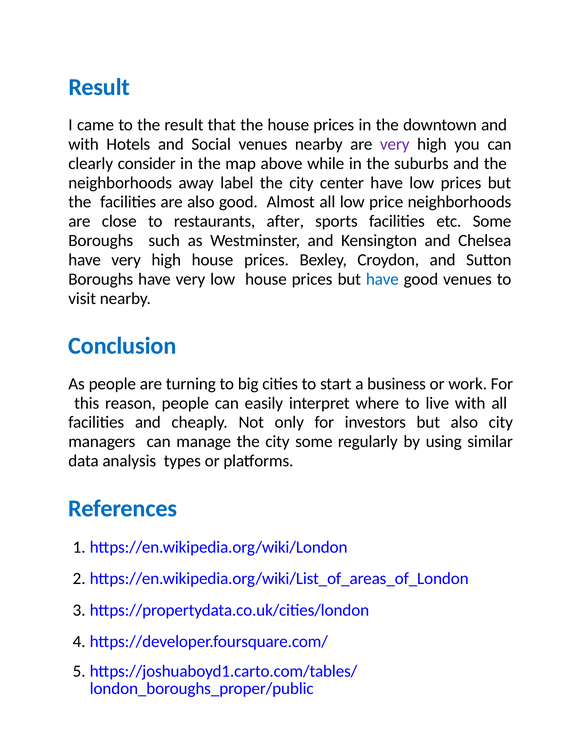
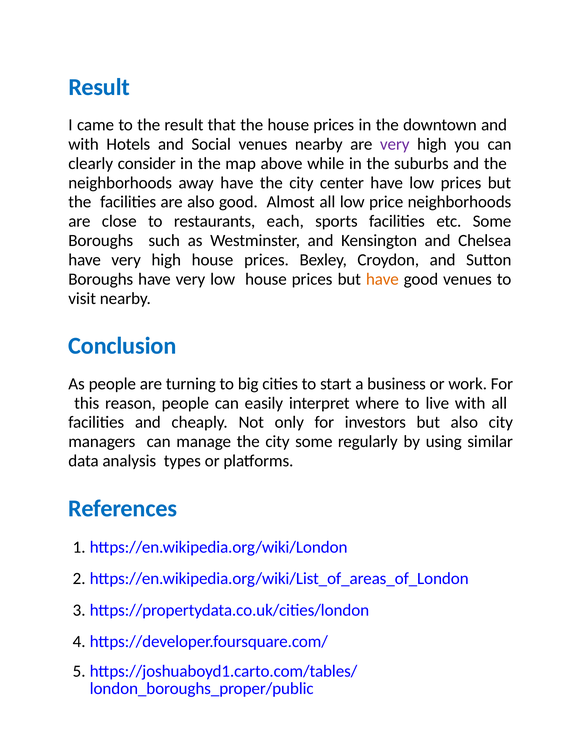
away label: label -> have (237, 183)
after: after -> each (285, 221)
have colour: blue -> orange (382, 279)
